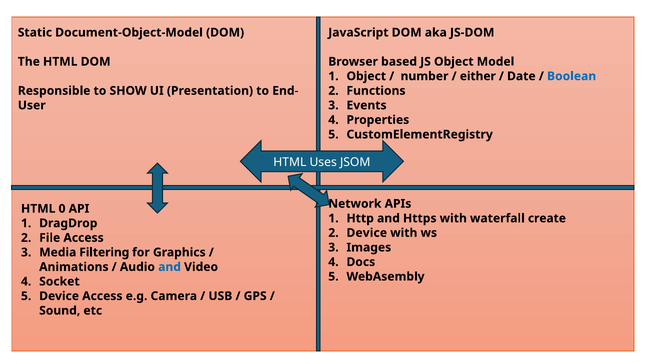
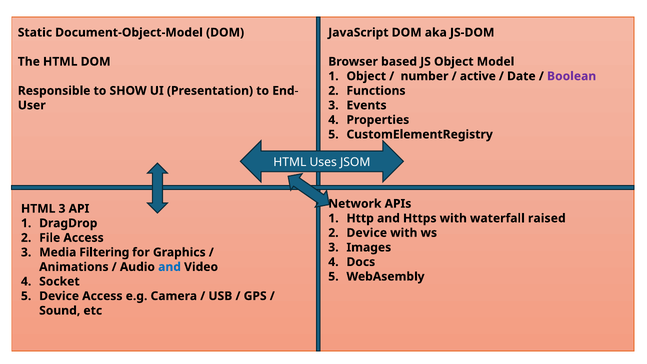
either: either -> active (478, 76)
Boolean colour: blue -> purple (572, 76)
HTML 0: 0 -> 3 (62, 209)
create: create -> raised (547, 218)
